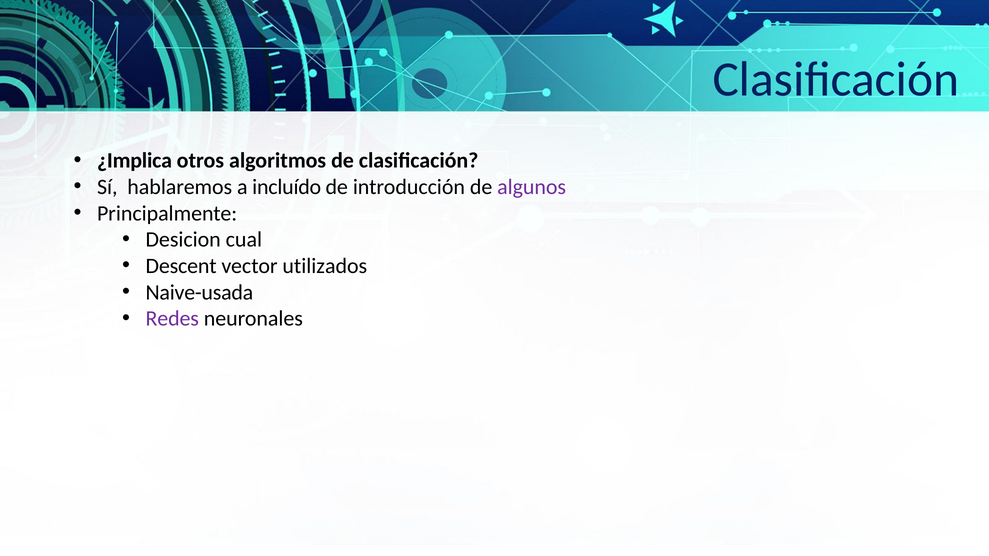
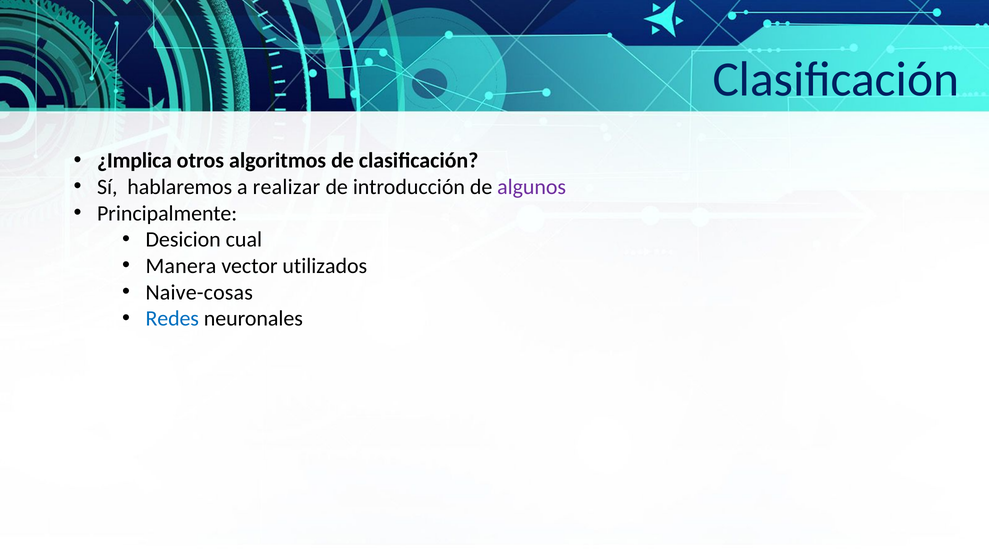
incluído: incluído -> realizar (286, 187)
Descent: Descent -> Manera (181, 266)
Naive-usada: Naive-usada -> Naive-cosas (199, 293)
Redes colour: purple -> blue (172, 319)
